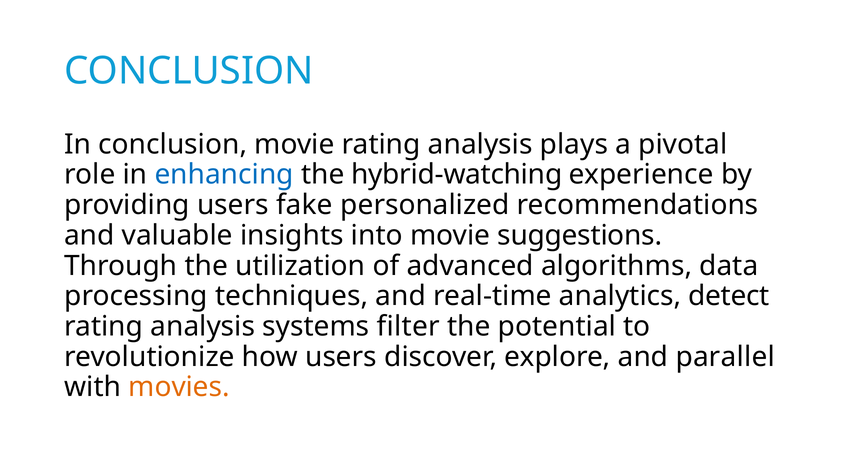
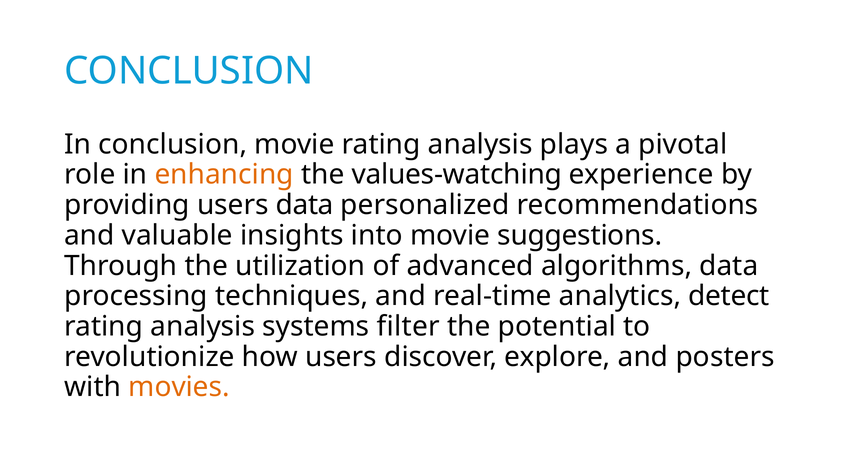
enhancing colour: blue -> orange (224, 175)
hybrid-watching: hybrid-watching -> values-watching (457, 175)
users fake: fake -> data (305, 205)
parallel: parallel -> posters (725, 357)
